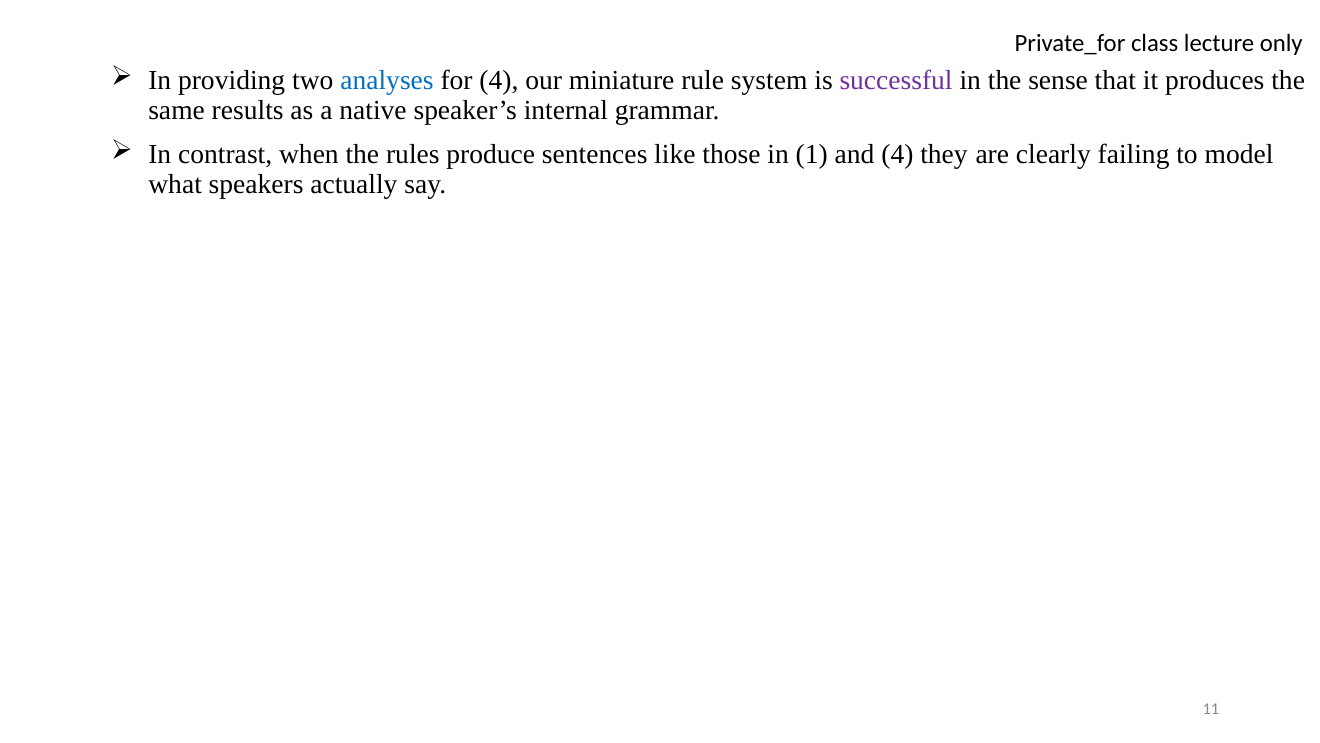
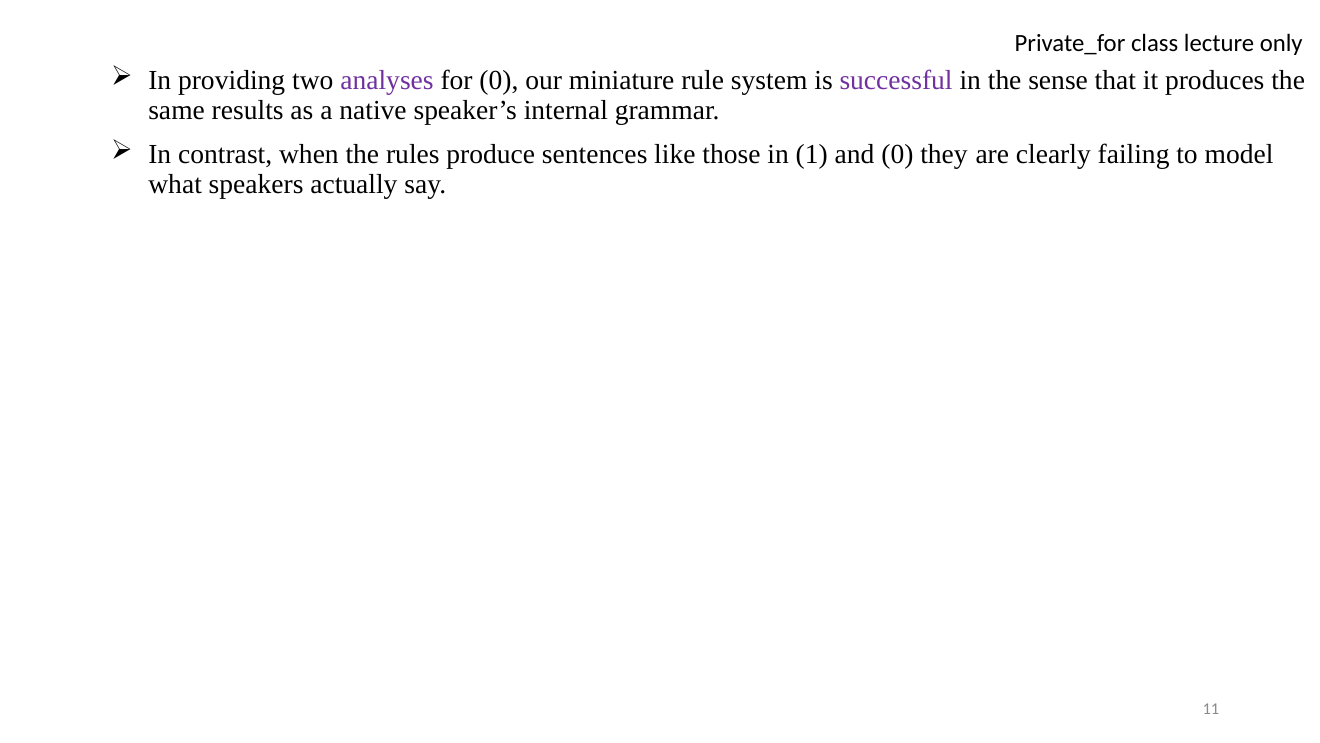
analyses colour: blue -> purple (387, 81)
for 4: 4 -> 0 (499, 81)
and 4: 4 -> 0 (897, 154)
